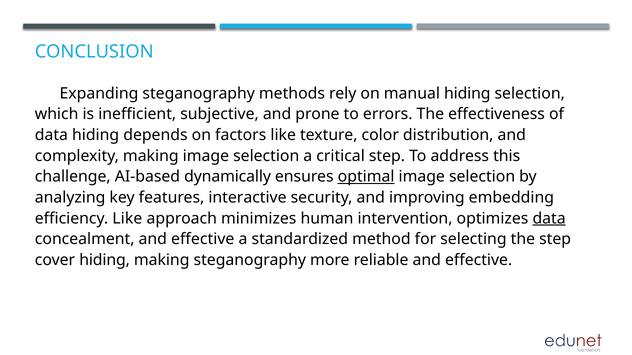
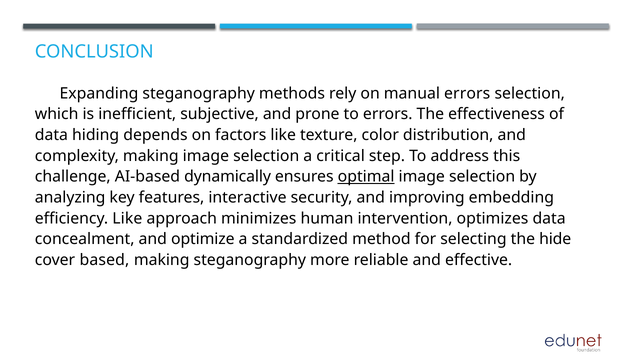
manual hiding: hiding -> errors (467, 94)
data underline: present -> none (549, 219)
concealment and effective: effective -> optimize (203, 240)
the step: step -> hide (555, 240)
cover hiding: hiding -> based (104, 260)
